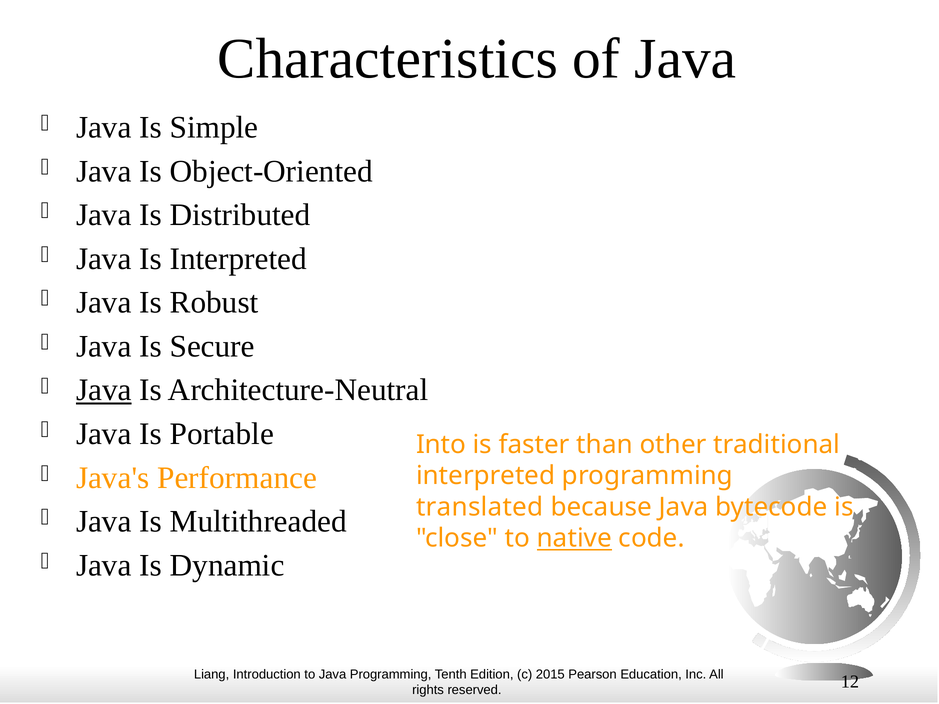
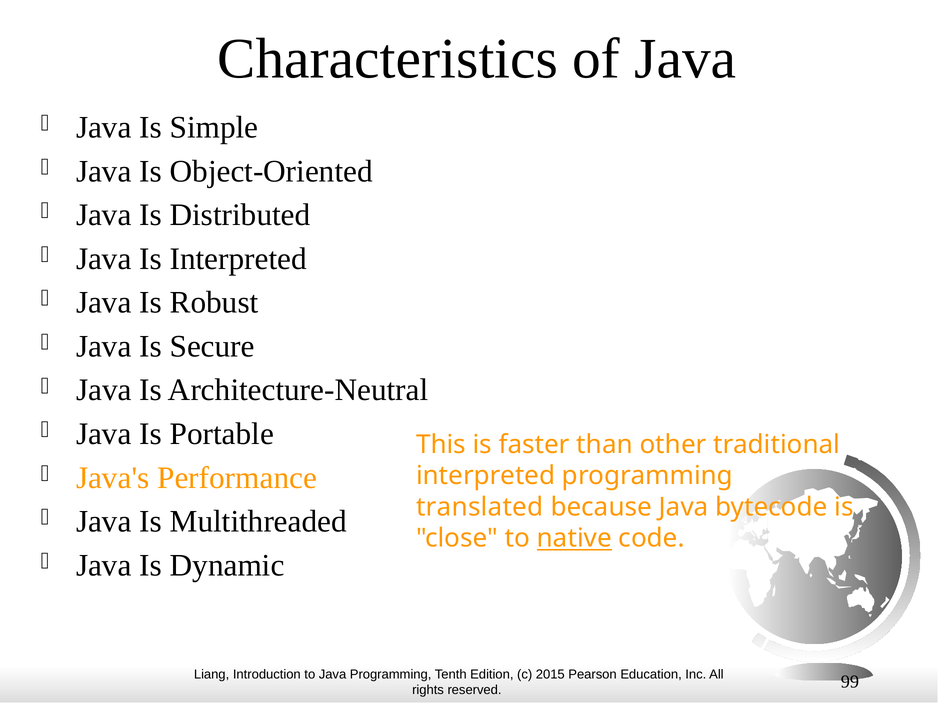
Java underline: present -> none (104, 390)
Into: Into -> This (441, 445)
12: 12 -> 99 (850, 682)
